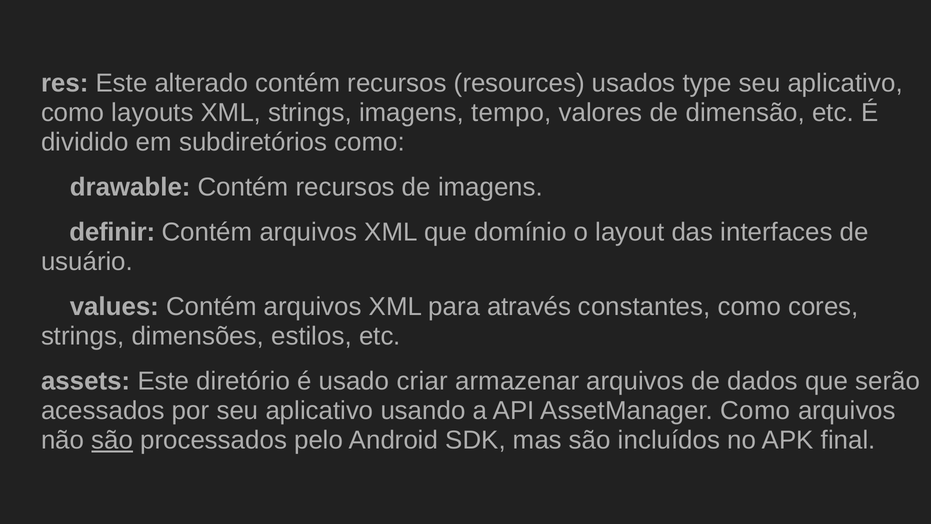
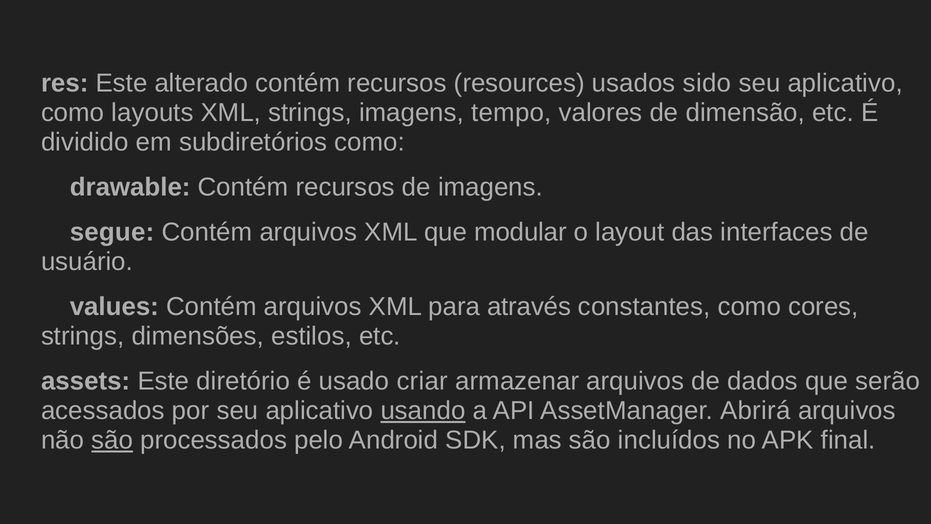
type: type -> sido (707, 83)
definir: definir -> segue (112, 232)
domínio: domínio -> modular (521, 232)
usando underline: none -> present (423, 411)
AssetManager Como: Como -> Abrirá (755, 411)
